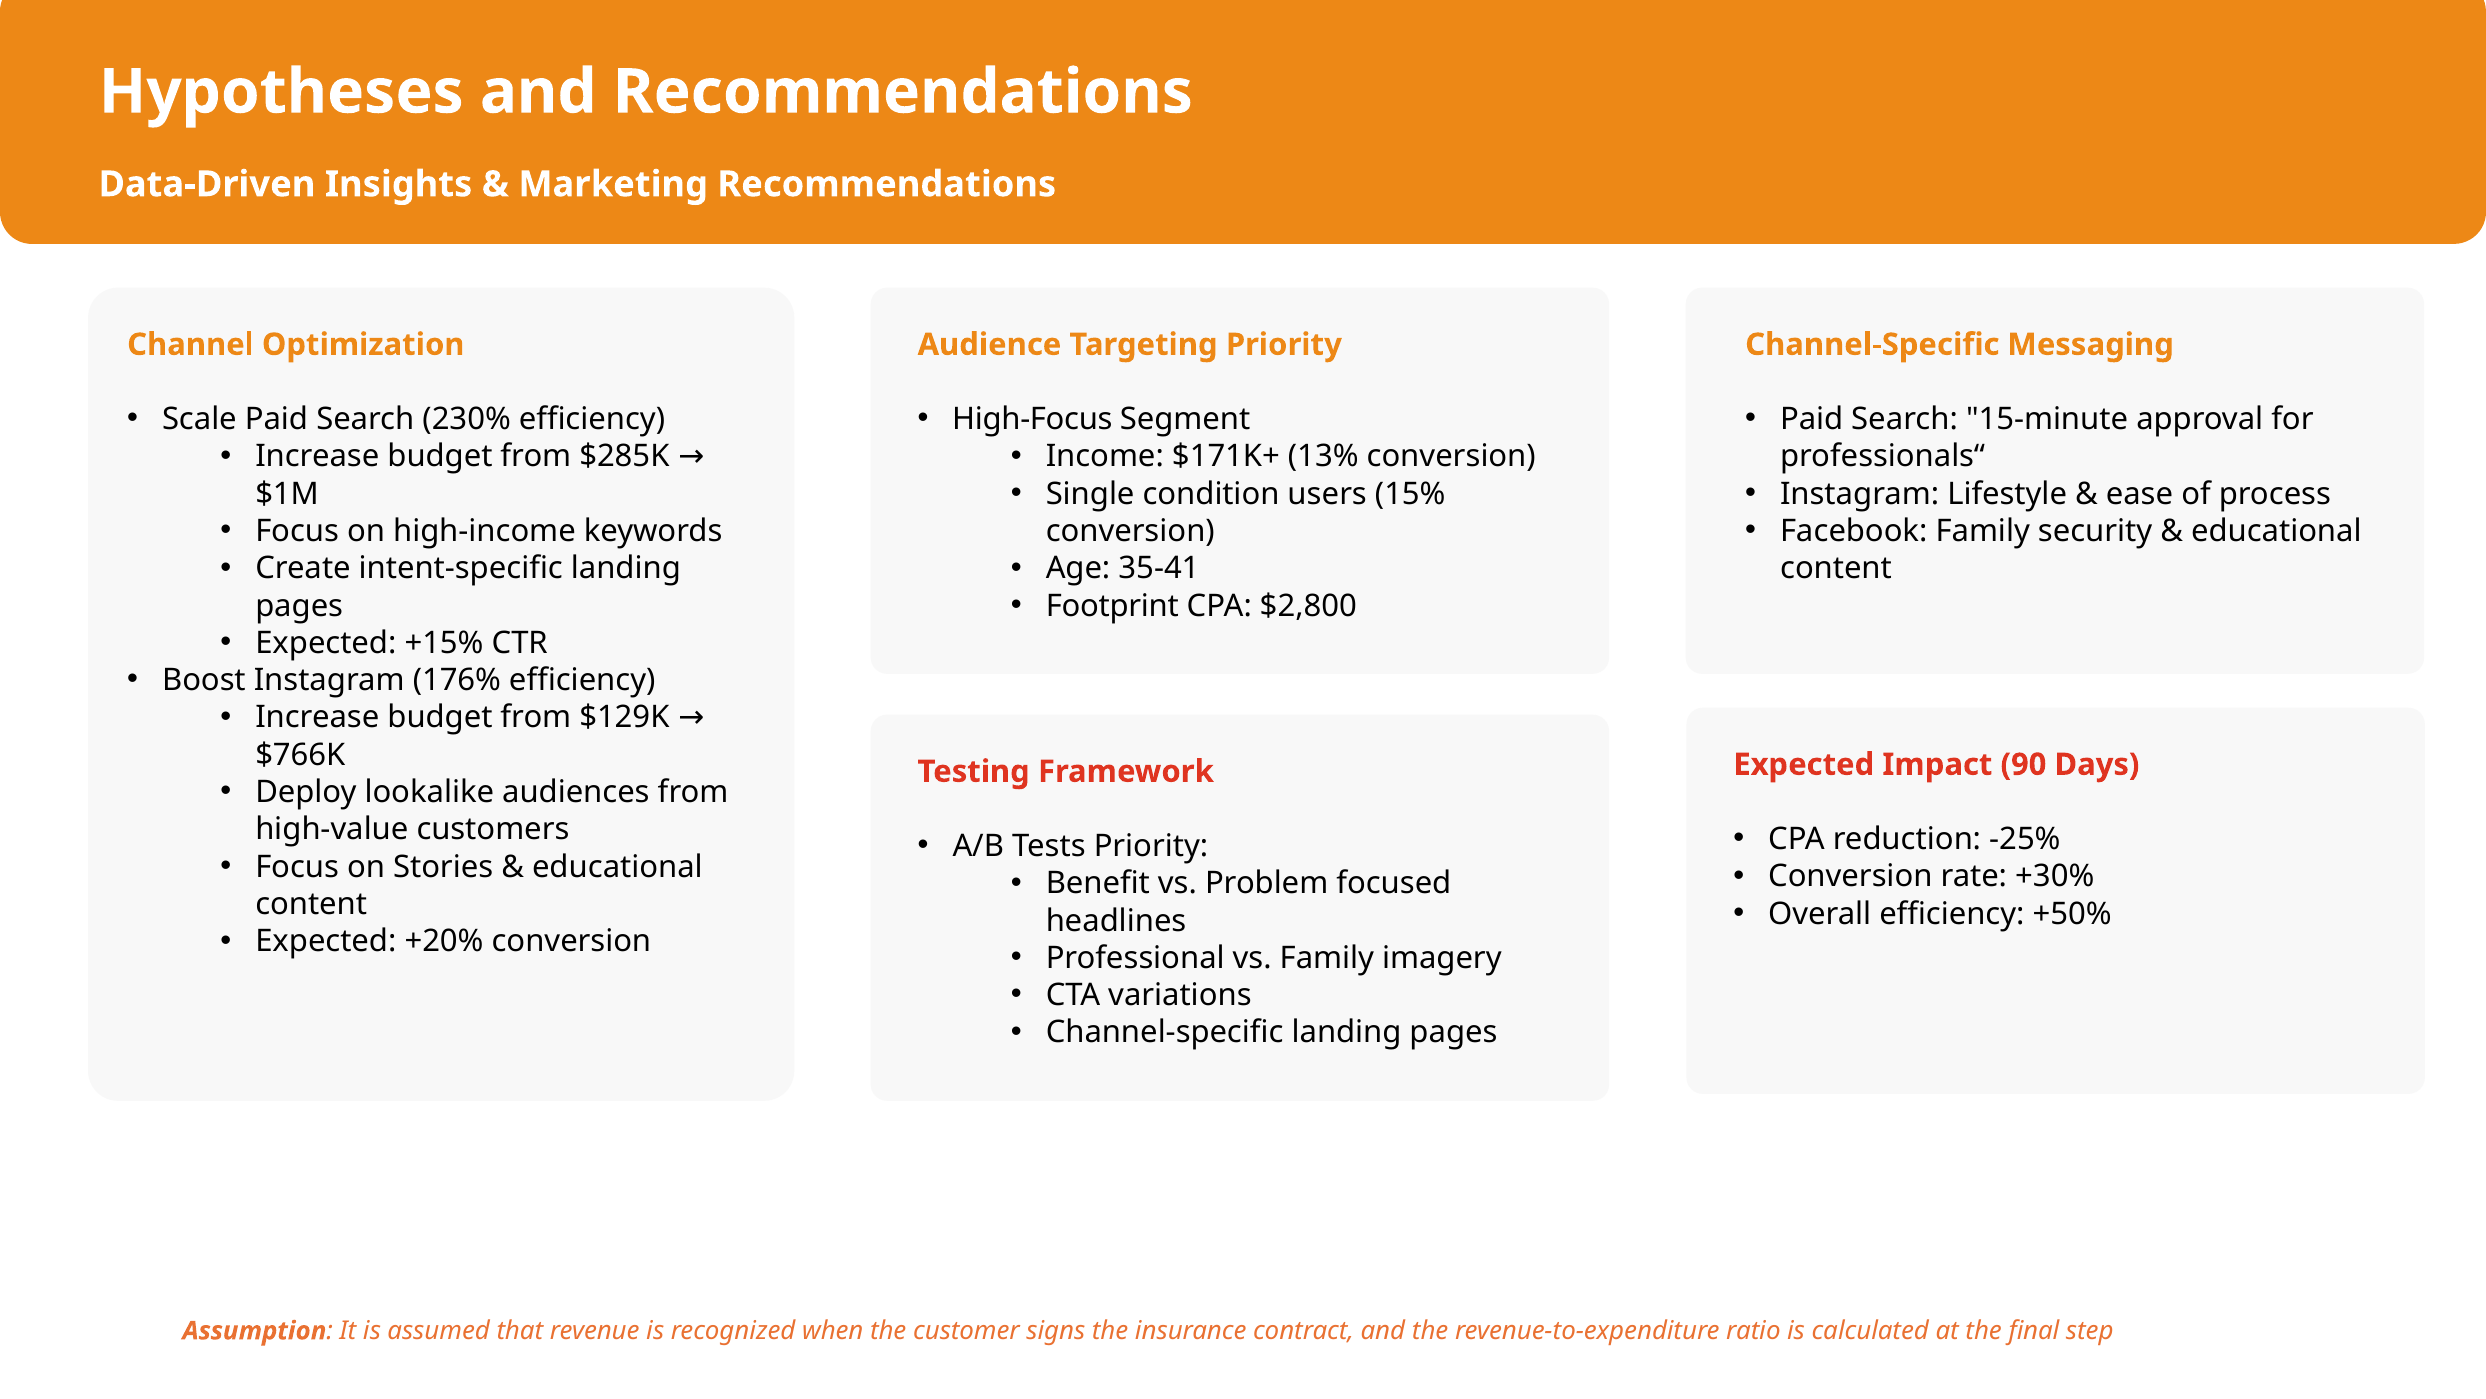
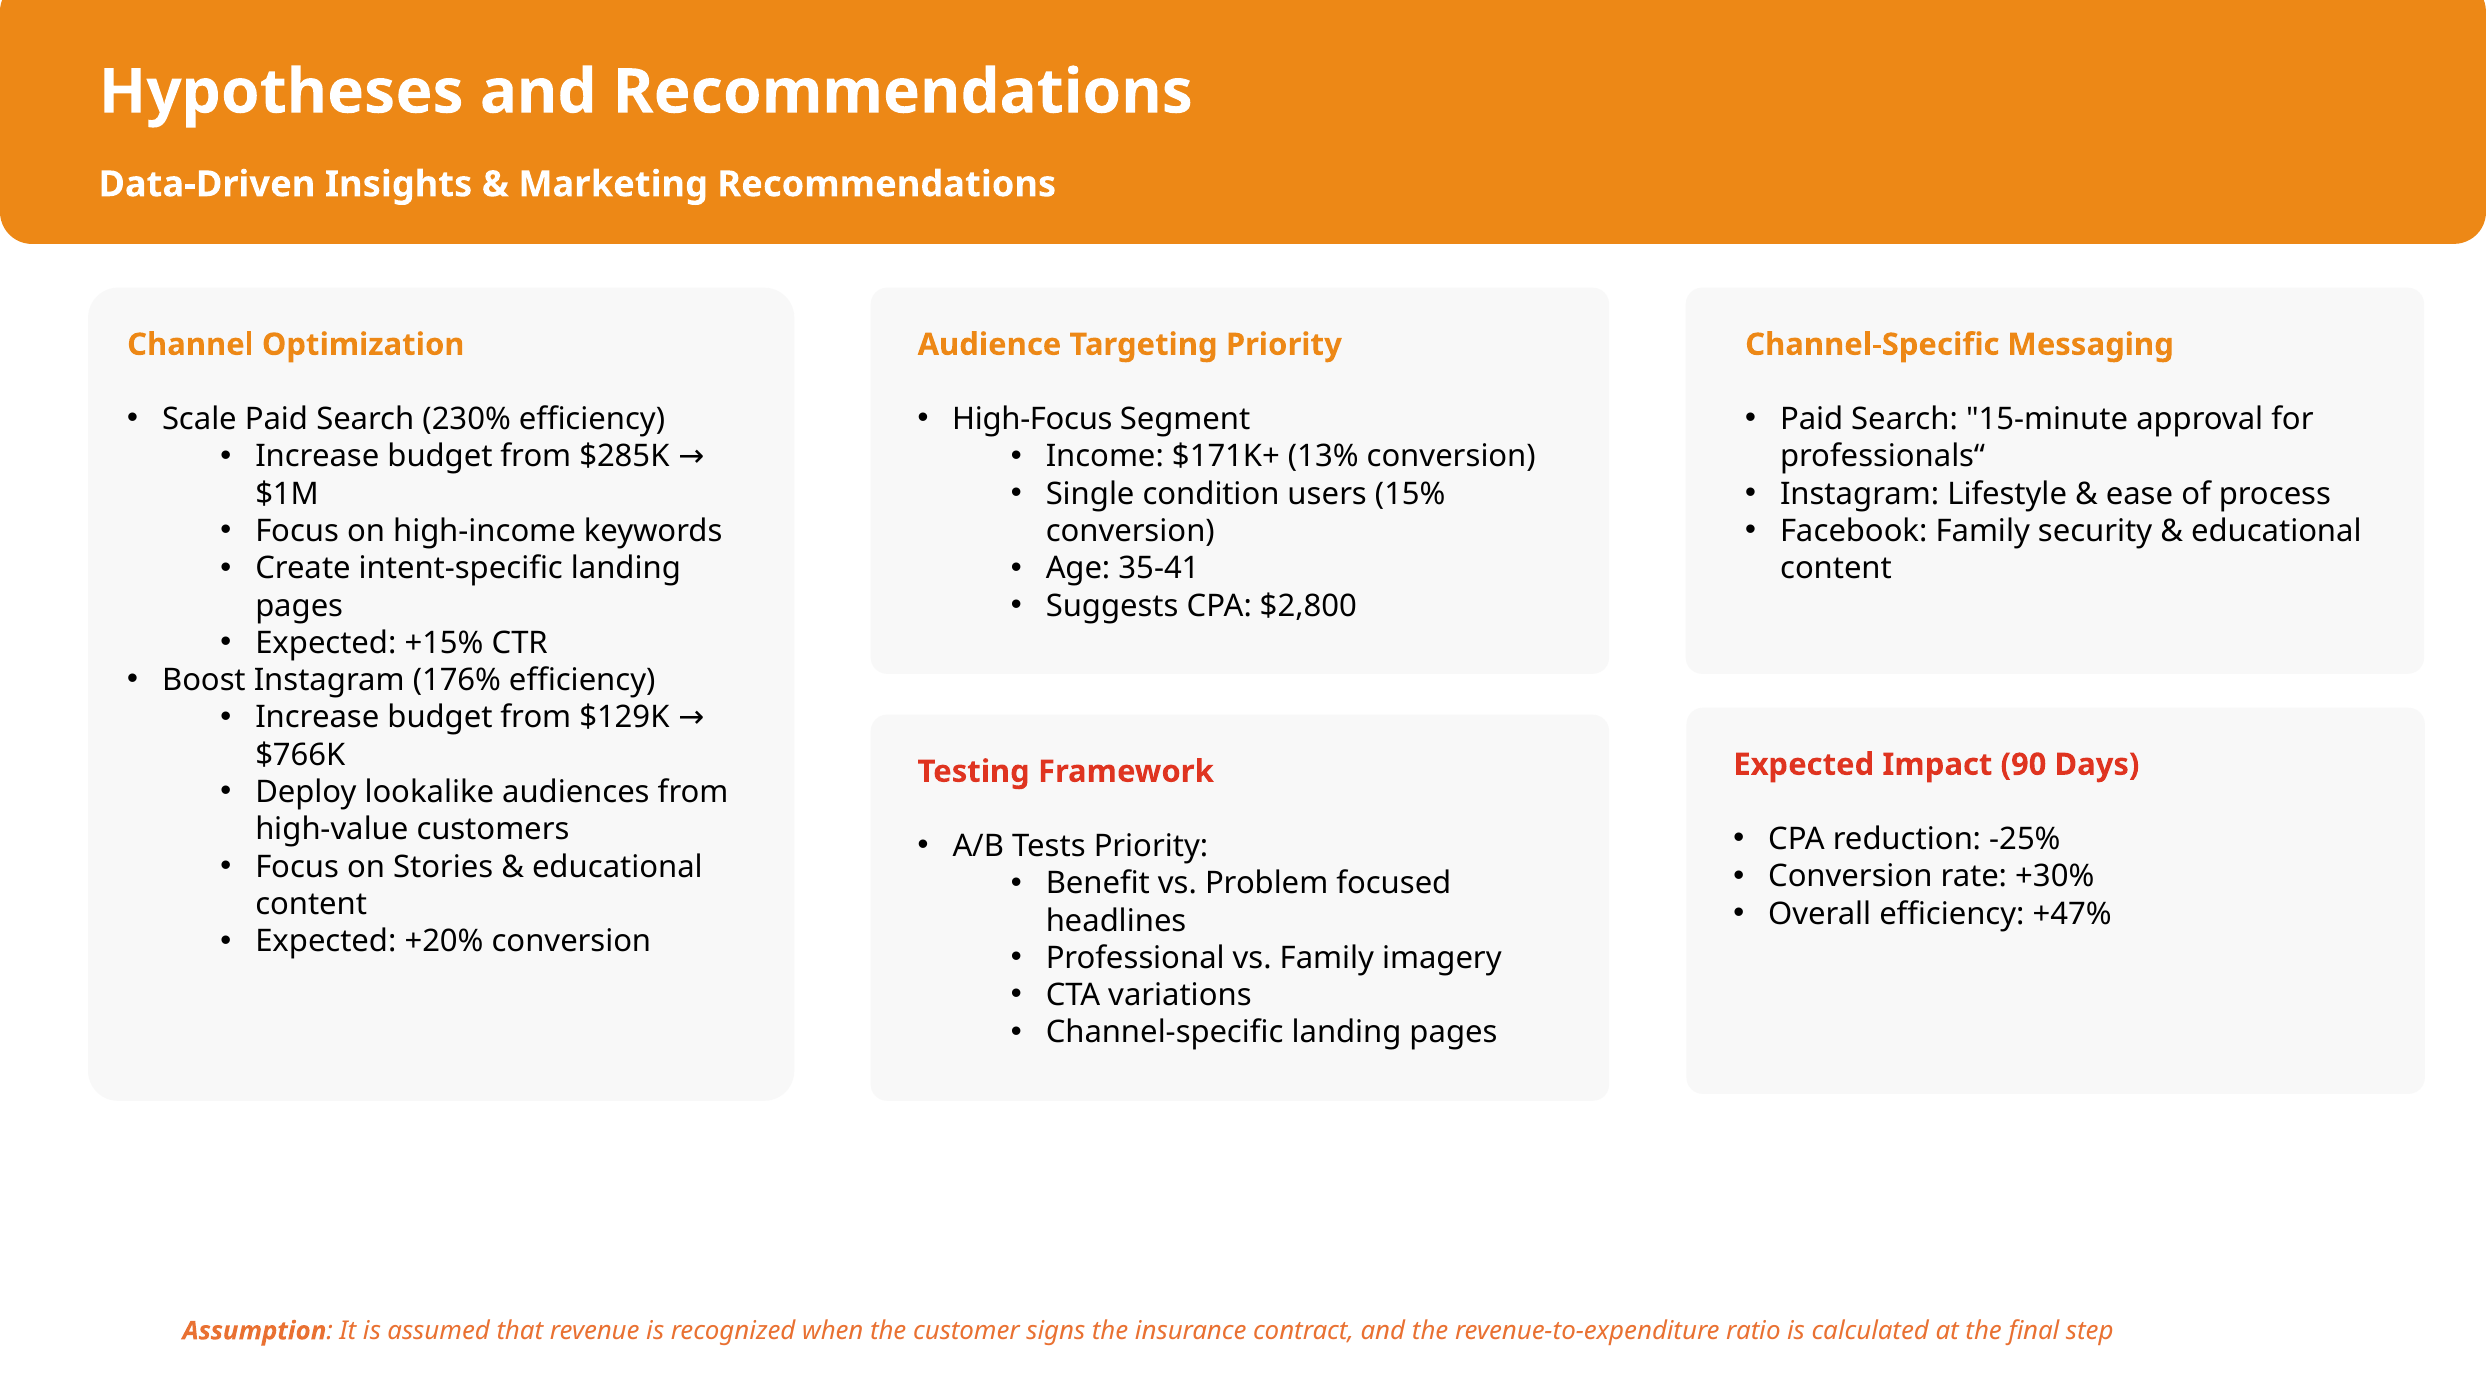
Footprint: Footprint -> Suggests (1112, 605)
+50%: +50% -> +47% (2072, 913)
